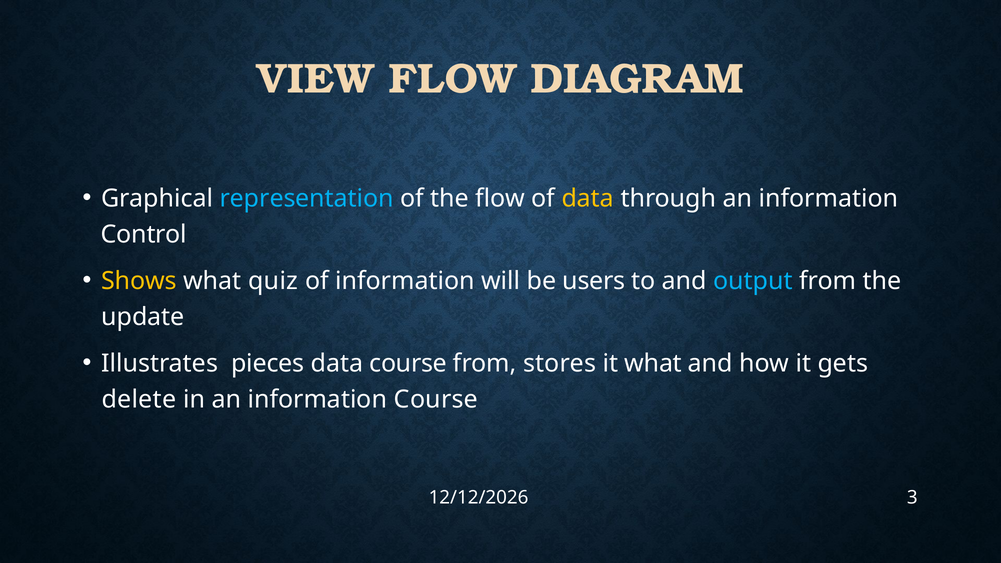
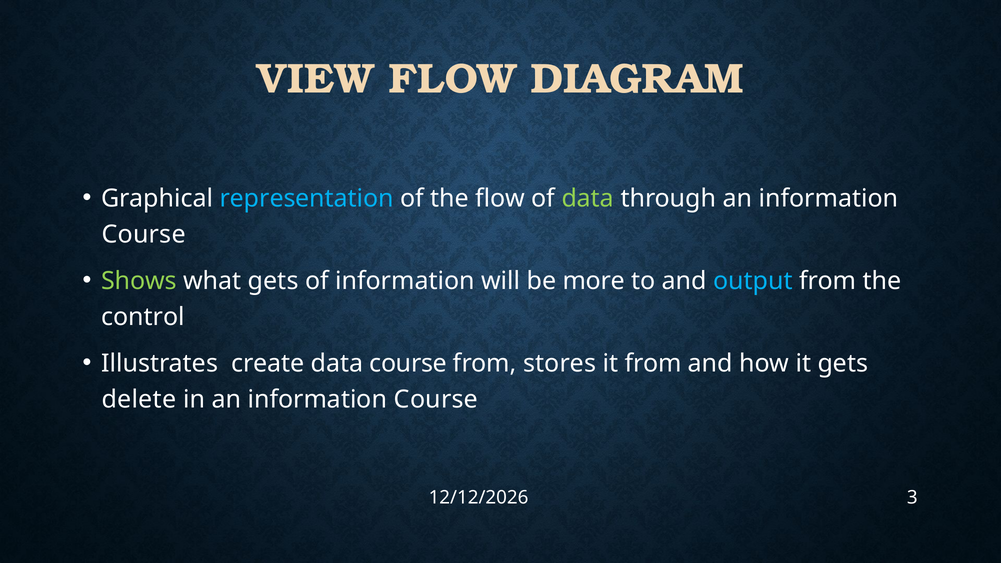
data colour: yellow -> light green (588, 199)
Control: Control -> Course (144, 235)
Shows colour: yellow -> light green (139, 281)
what quiz: quiz -> gets (273, 281)
users: users -> more (594, 281)
update: update -> control (143, 317)
pieces: pieces -> create (268, 364)
it what: what -> from (653, 364)
